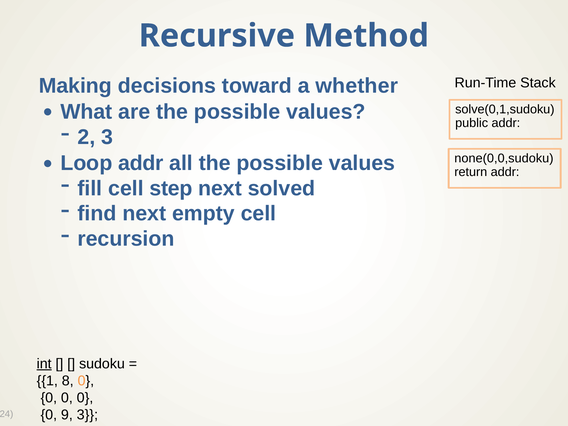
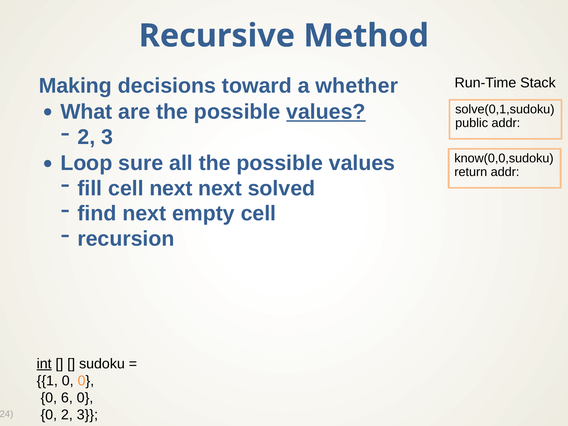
values underline: none -> present (326, 112)
none(0,0,sudoku: none(0,0,sudoku -> know(0,0,sudoku (504, 158)
Loop addr: addr -> sure (141, 163)
cell step: step -> next (171, 188)
1 8: 8 -> 0 (68, 381)
0: 0 -> 6 (67, 398)
0 9: 9 -> 2 (67, 415)
